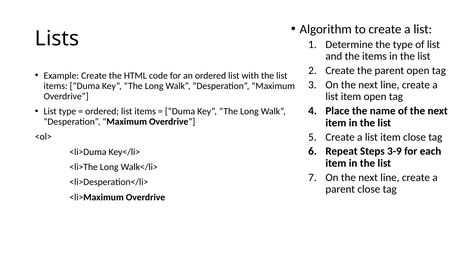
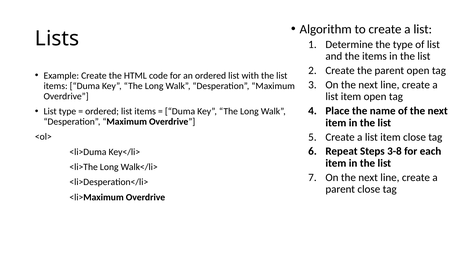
3-9: 3-9 -> 3-8 (394, 151)
